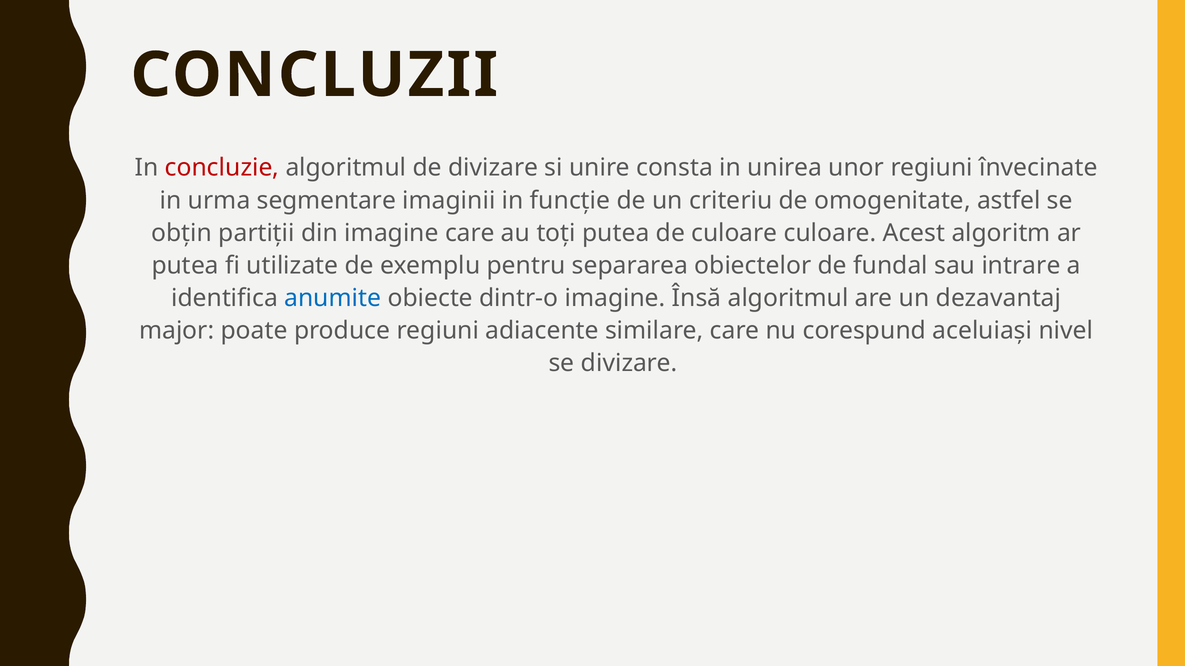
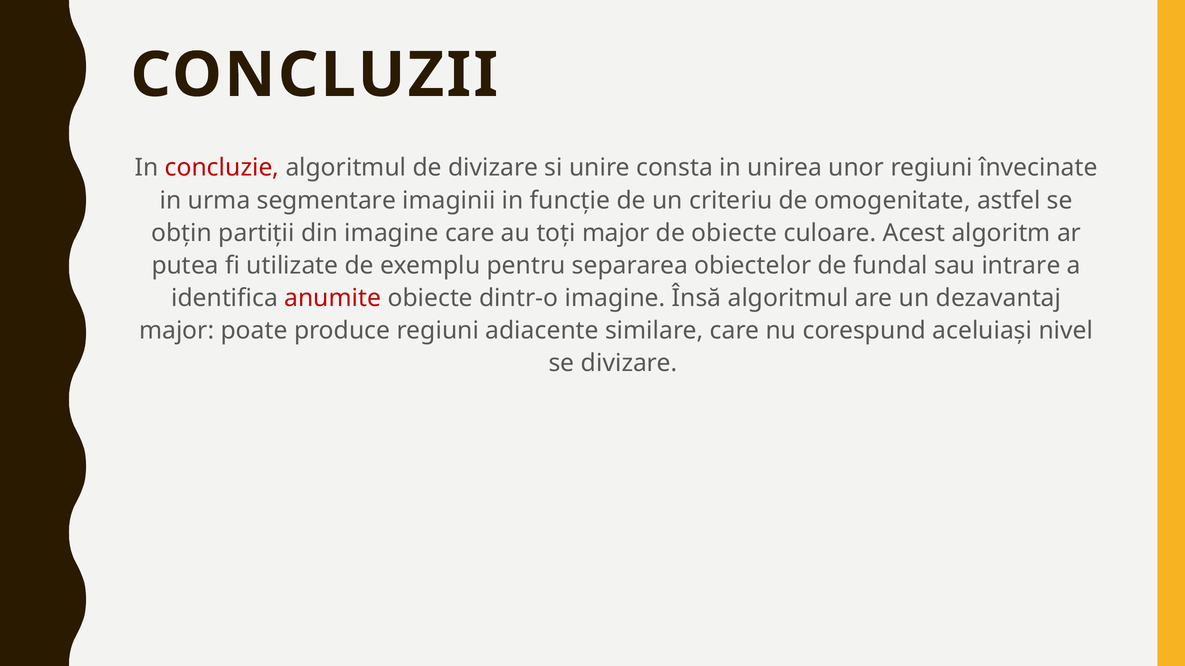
toți putea: putea -> major (616, 233)
de culoare: culoare -> obiecte (734, 233)
anumite colour: blue -> red (333, 298)
